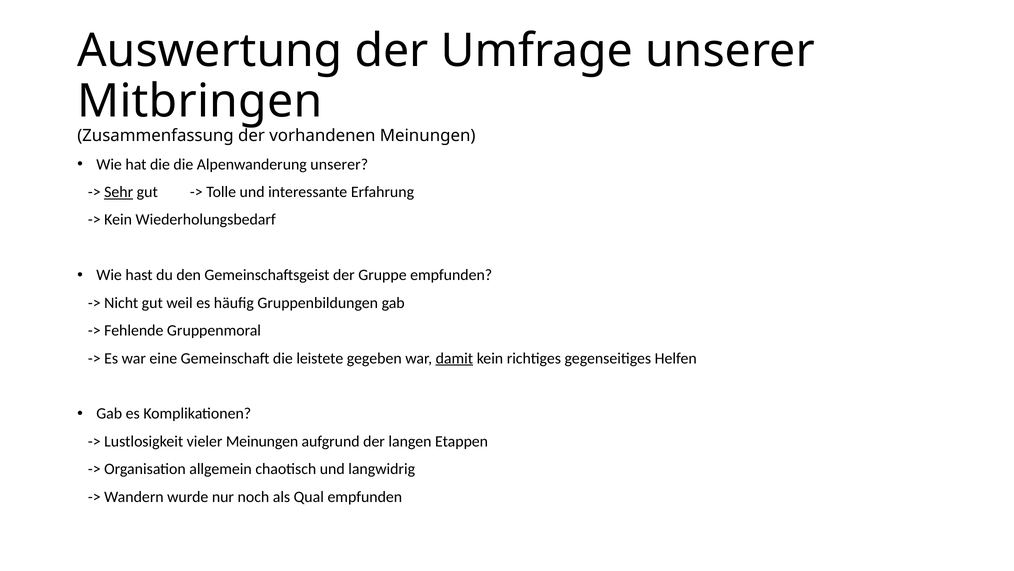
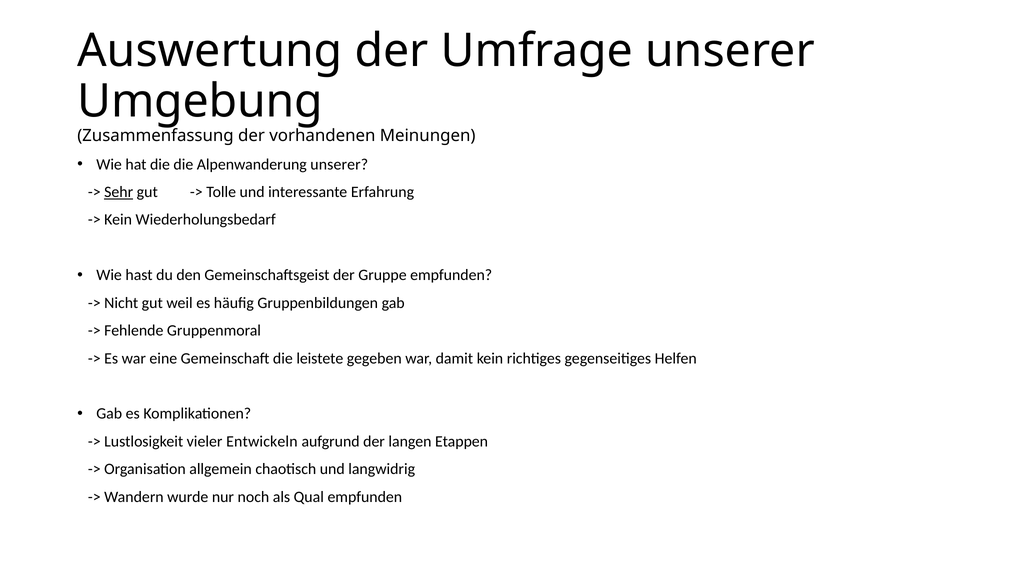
Mitbringen: Mitbringen -> Umgebung (200, 101)
damit underline: present -> none (454, 358)
vieler Meinungen: Meinungen -> Entwickeln (262, 441)
